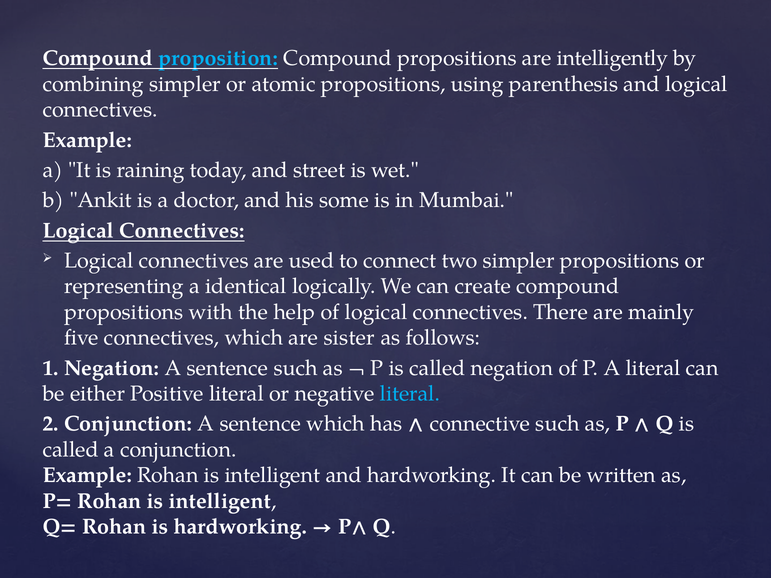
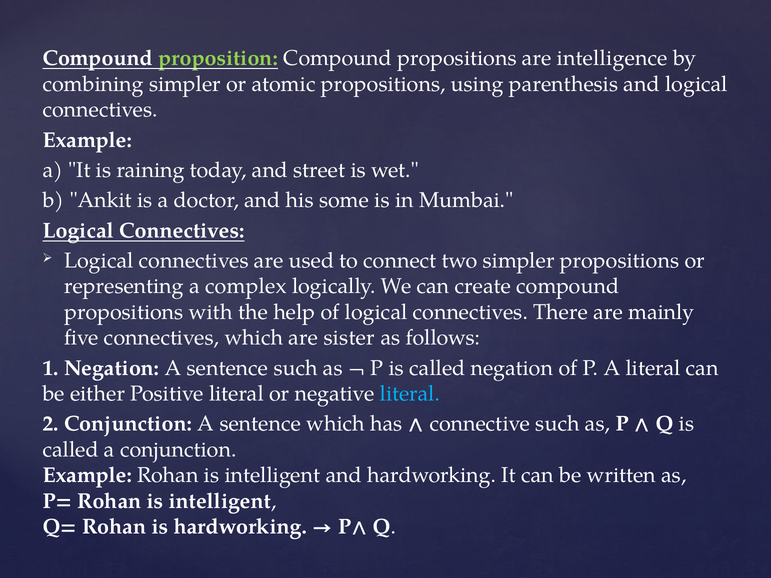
proposition colour: light blue -> light green (218, 58)
intelligently: intelligently -> intelligence (612, 58)
identical: identical -> complex (246, 287)
